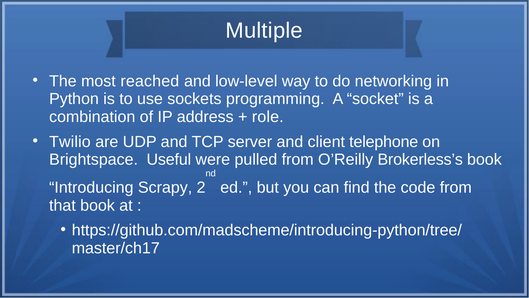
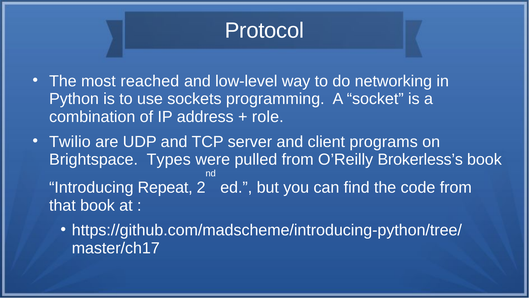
Multiple: Multiple -> Protocol (264, 30)
telephone: telephone -> programs (384, 142)
Useful: Useful -> Types (169, 159)
Scrapy: Scrapy -> Repeat (165, 187)
